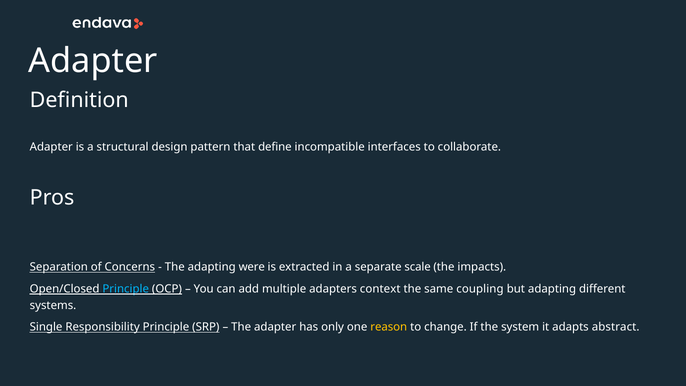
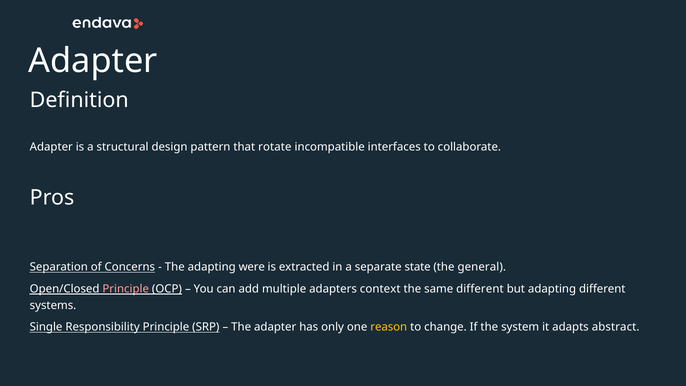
define: define -> rotate (275, 147)
scale: scale -> state (418, 267)
impacts: impacts -> general (482, 267)
Principle colour: light blue -> pink (126, 289)
same coupling: coupling -> different (480, 289)
